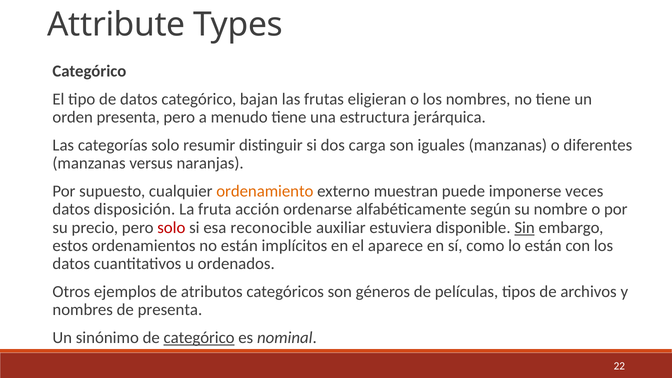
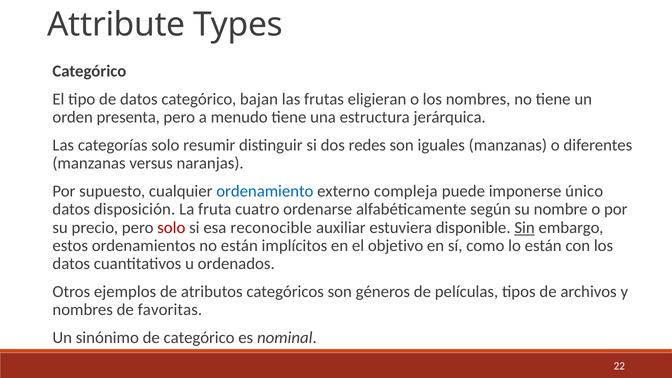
carga: carga -> redes (367, 145)
ordenamiento colour: orange -> blue (265, 191)
muestran: muestran -> compleja (406, 191)
veces: veces -> único (584, 191)
acción: acción -> cuatro (257, 209)
aparece: aparece -> objetivo (396, 246)
de presenta: presenta -> favoritas (170, 310)
categórico underline: present -> none (199, 338)
